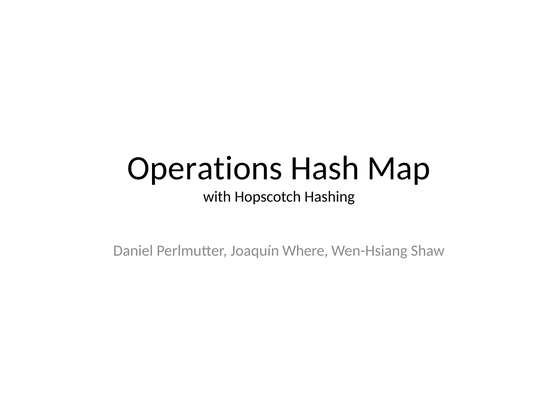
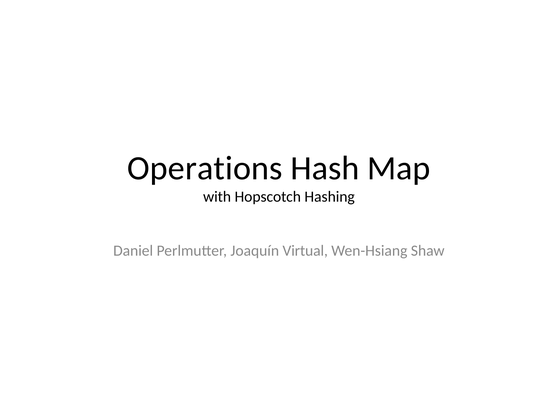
Where: Where -> Virtual (305, 250)
